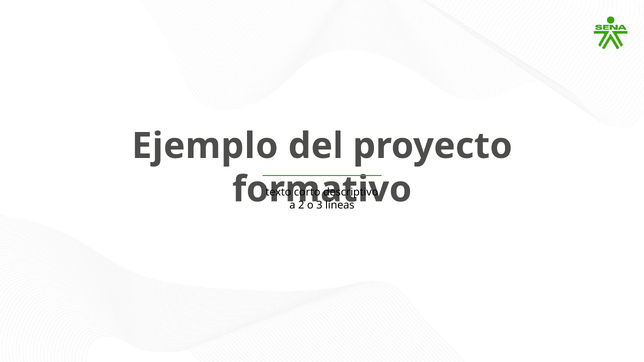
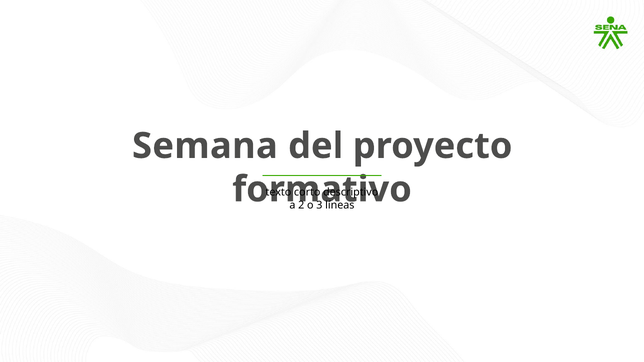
Ejemplo: Ejemplo -> Semana (205, 146)
